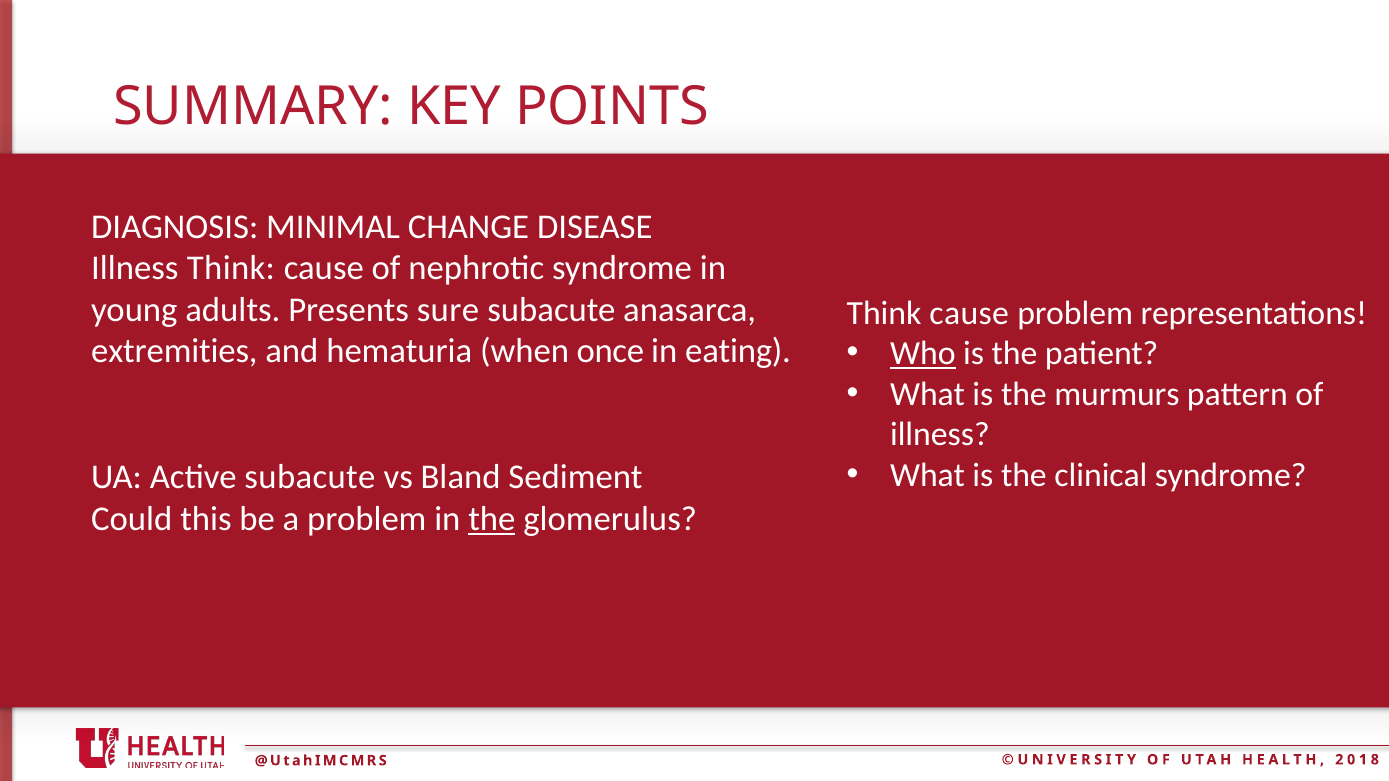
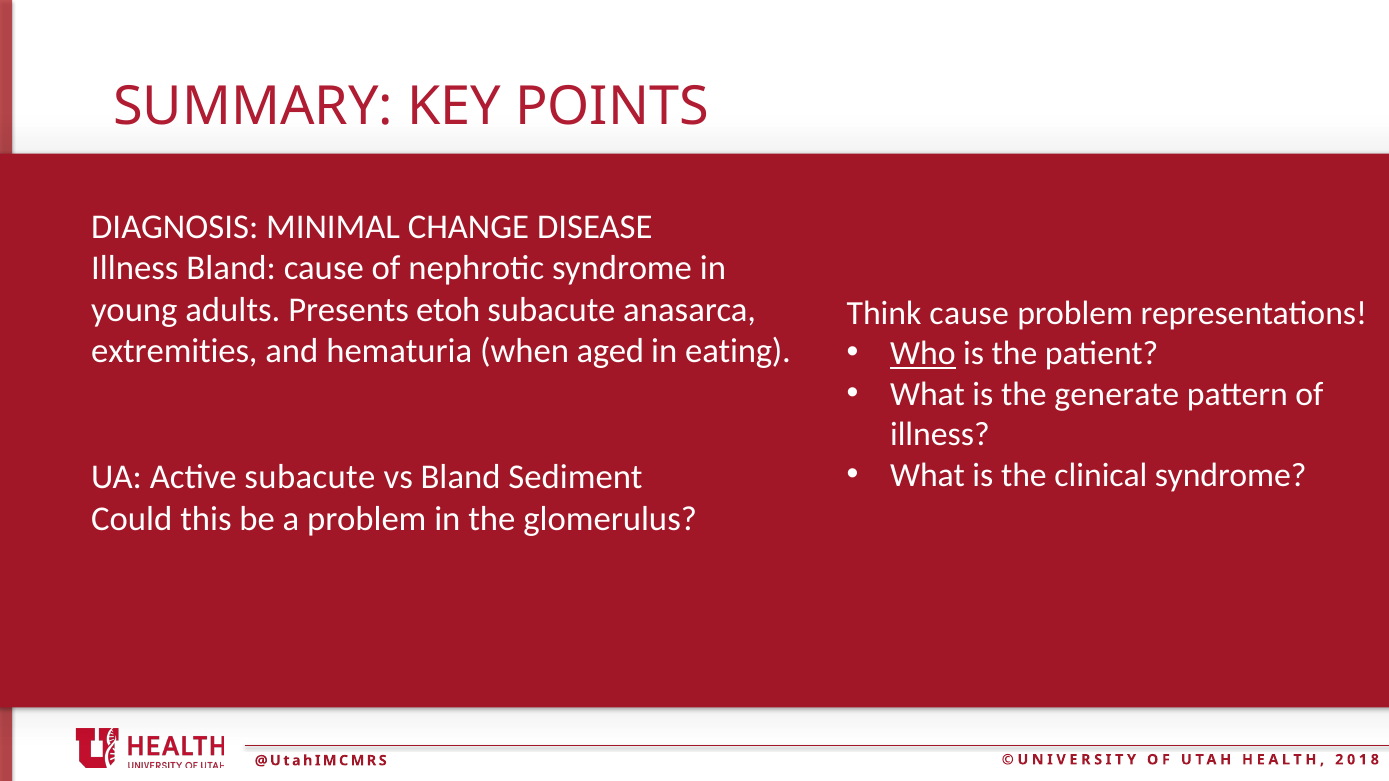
Illness Think: Think -> Bland (231, 268)
sure: sure -> etoh (448, 310)
once: once -> aged (610, 352)
murmurs: murmurs -> generate (1117, 394)
the underline: present -> none (492, 519)
